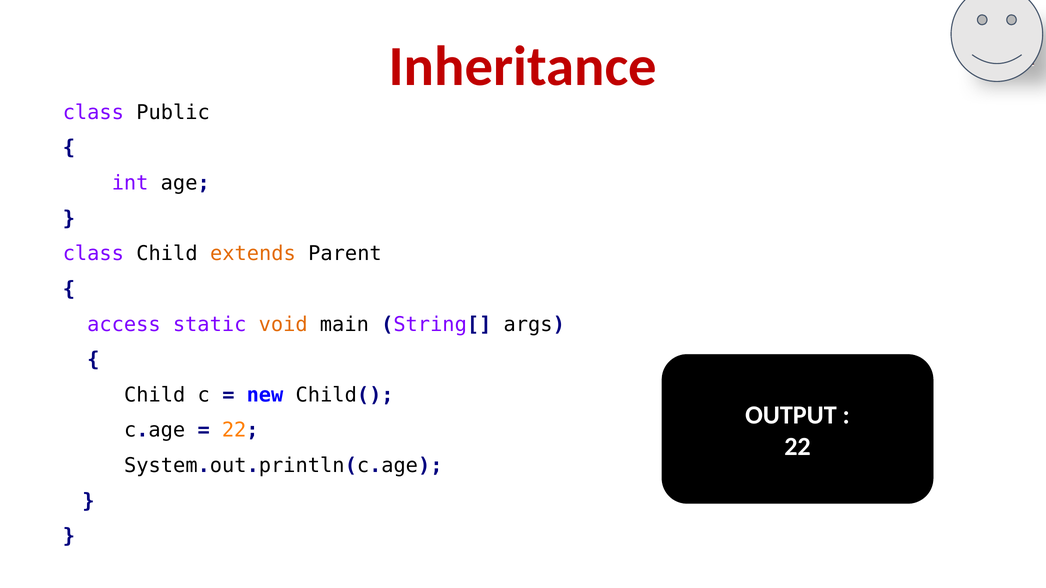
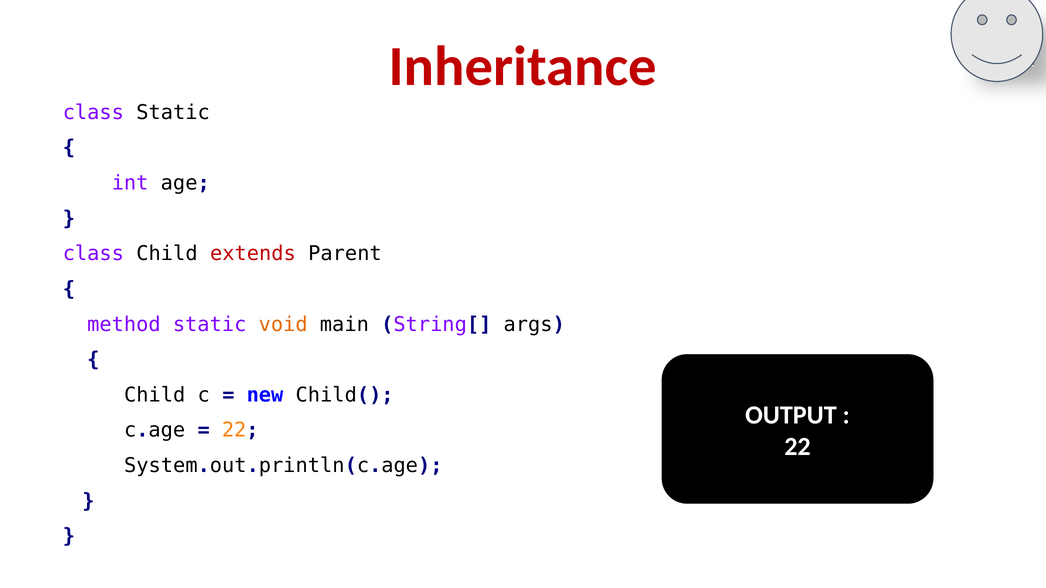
class Public: Public -> Static (173, 113)
extends colour: orange -> red (253, 254)
access: access -> method (124, 325)
